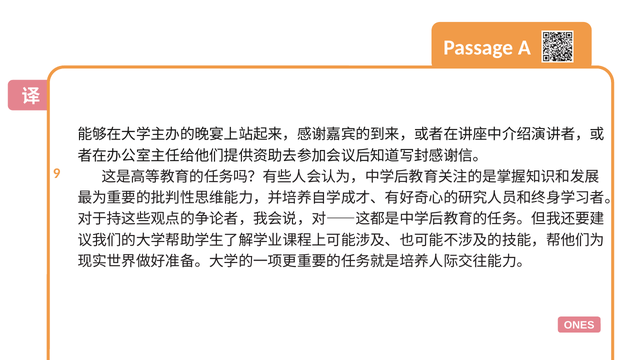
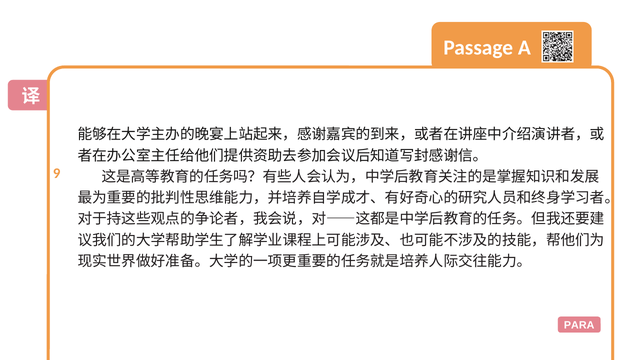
ONES: ONES -> PARA (579, 325)
